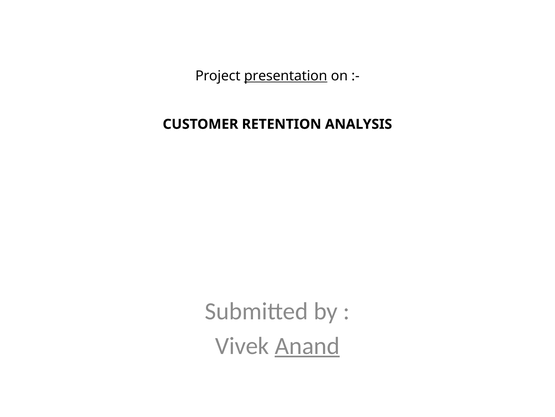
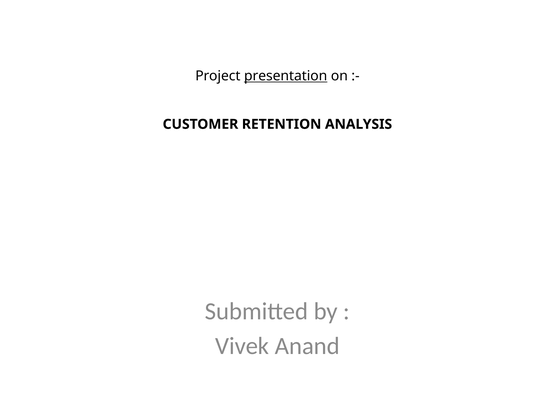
Anand underline: present -> none (307, 345)
